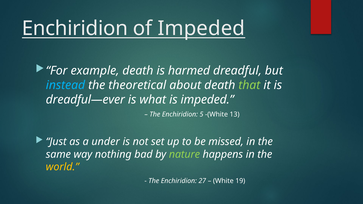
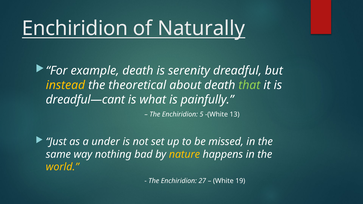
of Impeded: Impeded -> Naturally (201, 29)
harmed: harmed -> serenity (189, 71)
instead colour: light blue -> yellow (65, 85)
dreadful—ever: dreadful—ever -> dreadful—cant (85, 100)
is impeded: impeded -> painfully (207, 100)
nature colour: light green -> yellow (184, 154)
